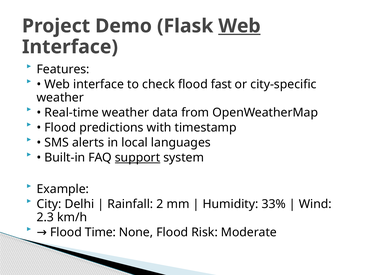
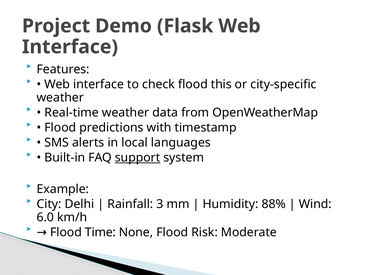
Web underline: present -> none (239, 26)
fast: fast -> this (221, 84)
2: 2 -> 3 (160, 204)
33%: 33% -> 88% (274, 204)
2.3: 2.3 -> 6.0 (45, 218)
